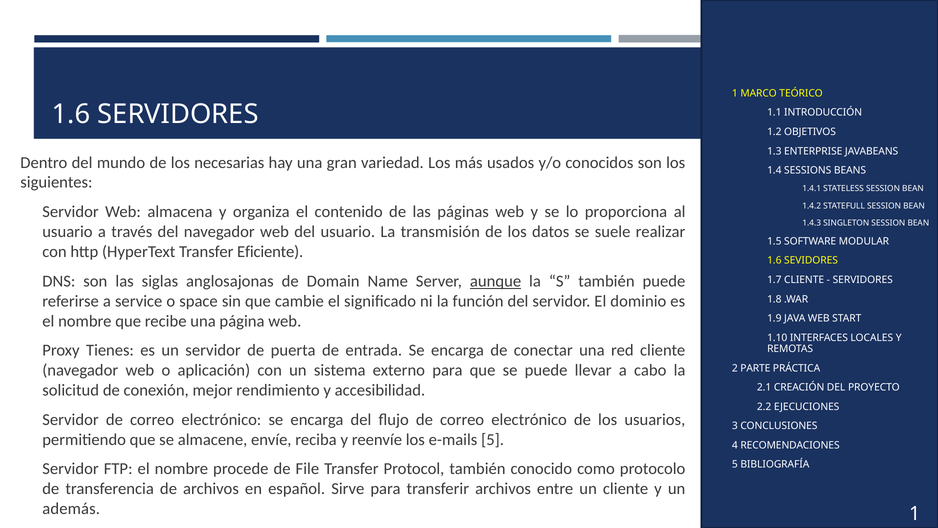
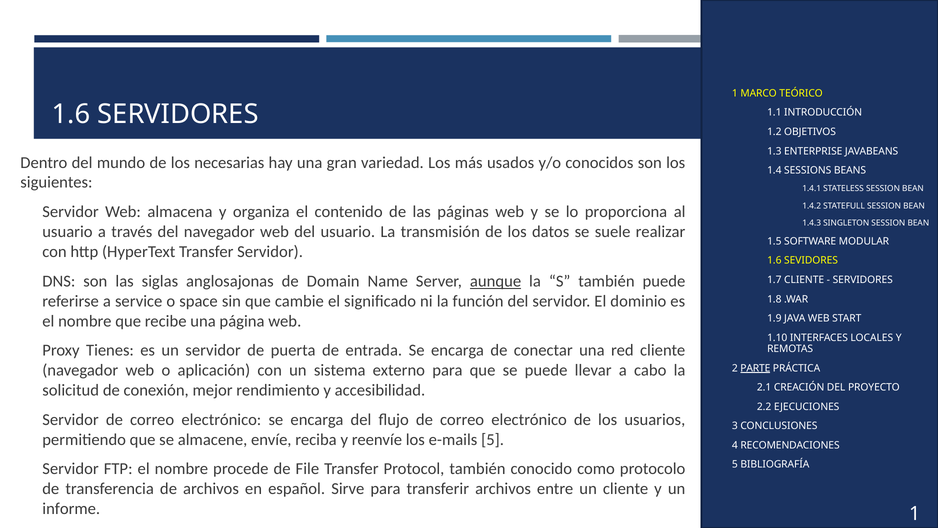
Transfer Eficiente: Eficiente -> Servidor (270, 252)
PARTE underline: none -> present (755, 368)
además: además -> informe (71, 508)
